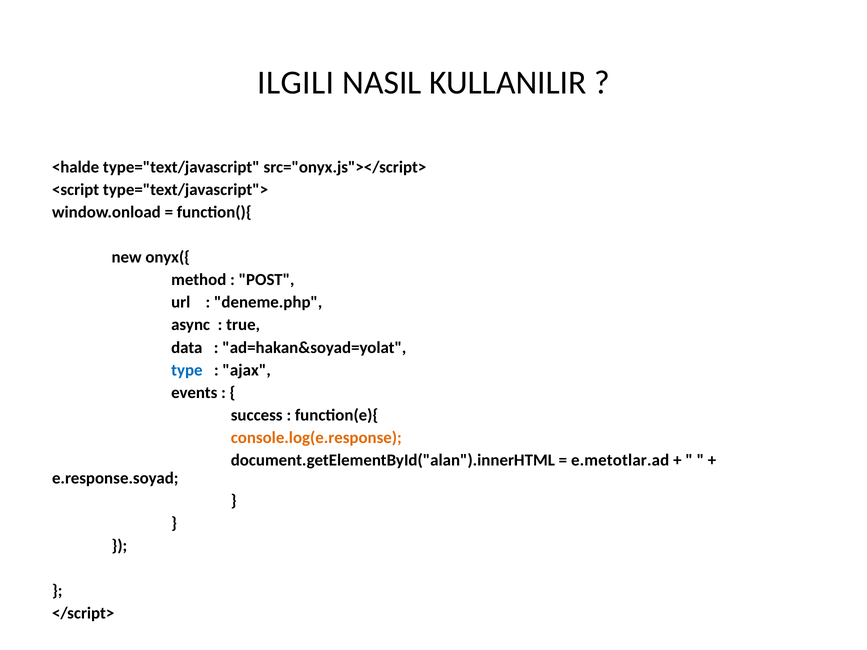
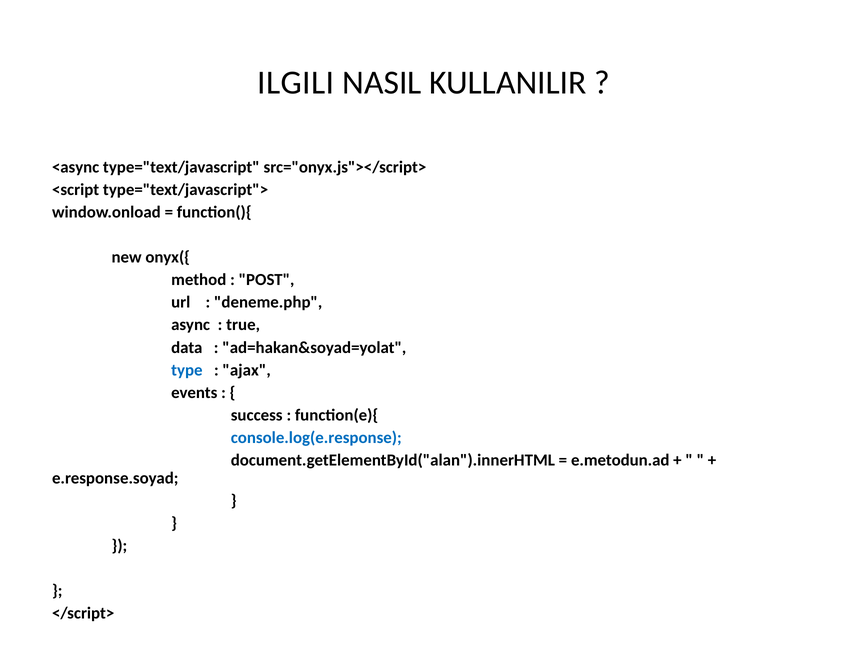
<halde: <halde -> <async (76, 167)
console.log(e.response colour: orange -> blue (316, 438)
e.metotlar.ad: e.metotlar.ad -> e.metodun.ad (620, 460)
